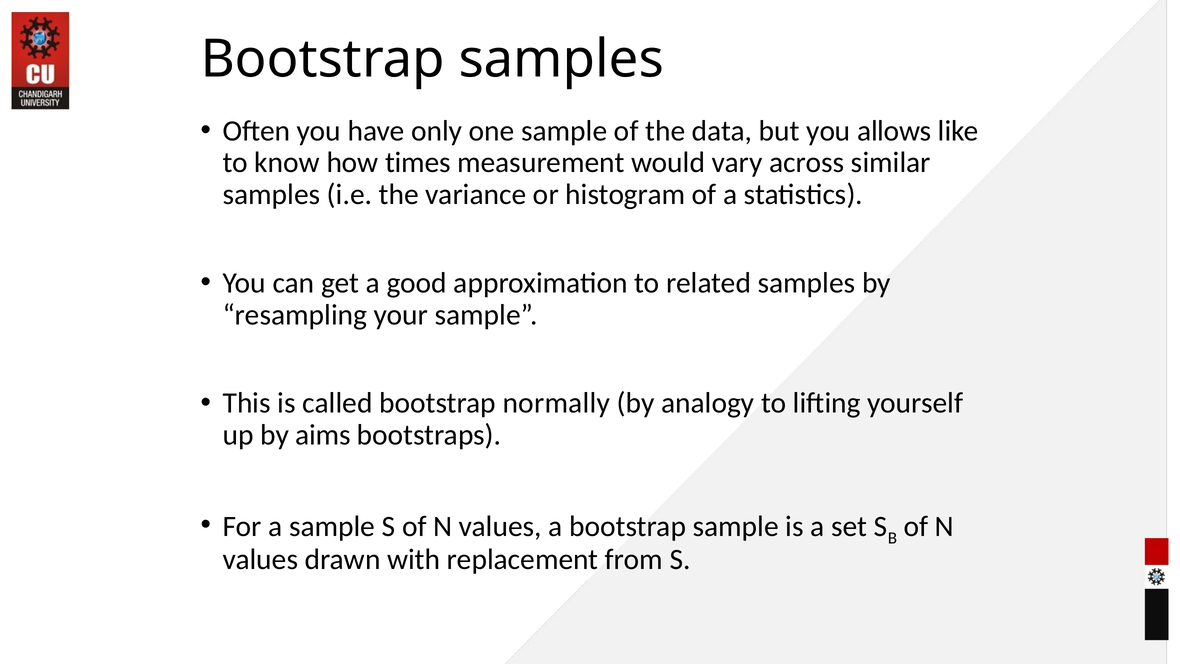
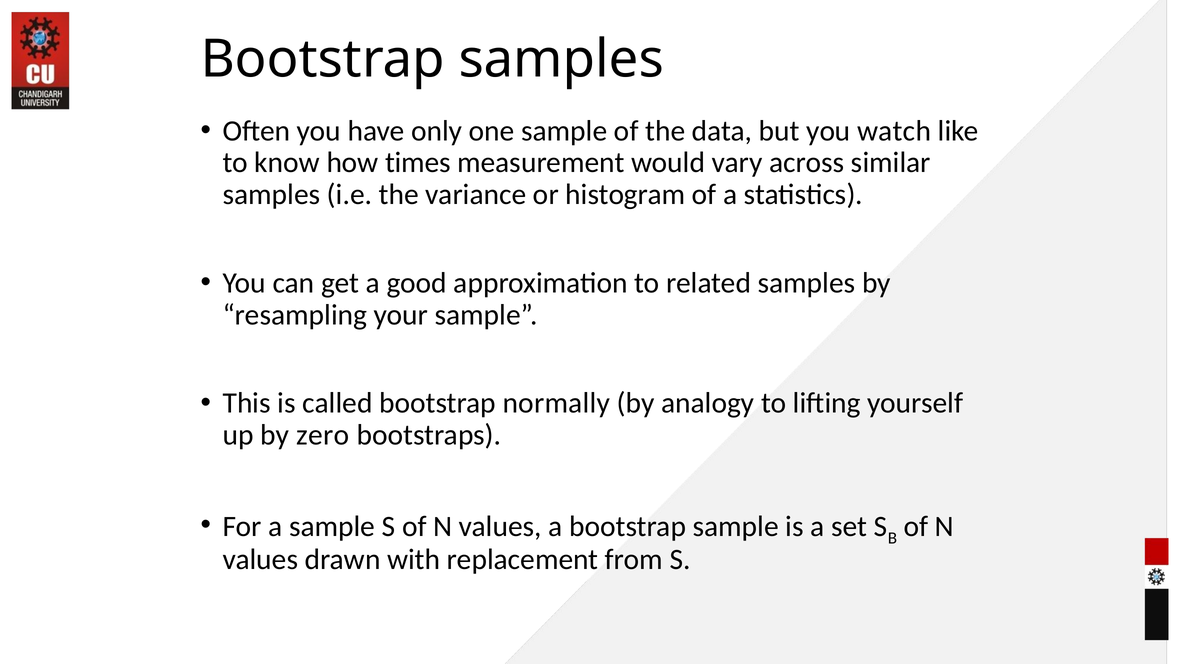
allows: allows -> watch (894, 131)
aims: aims -> zero (323, 435)
